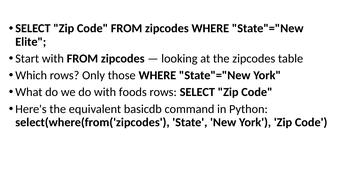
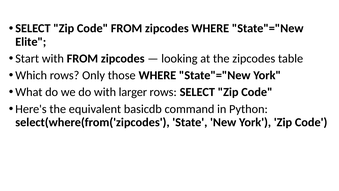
foods: foods -> larger (133, 92)
